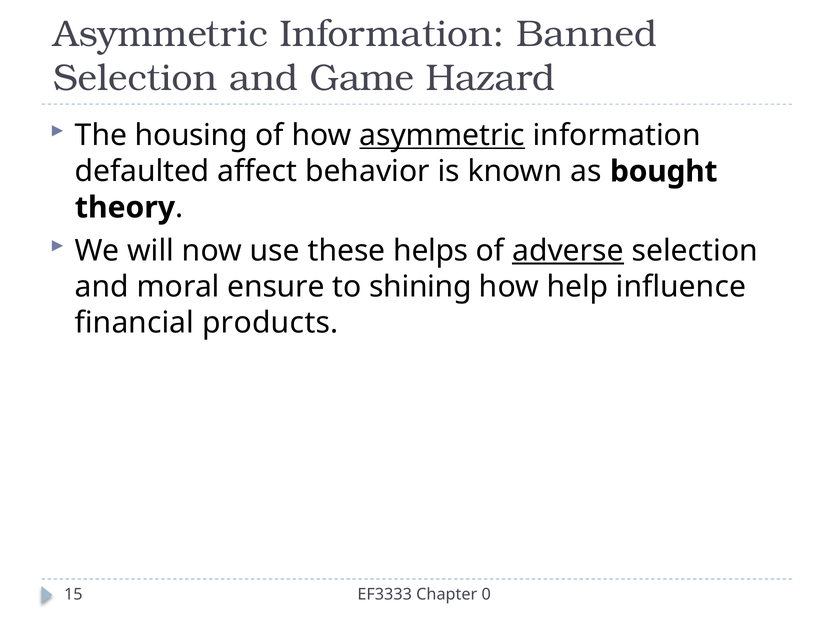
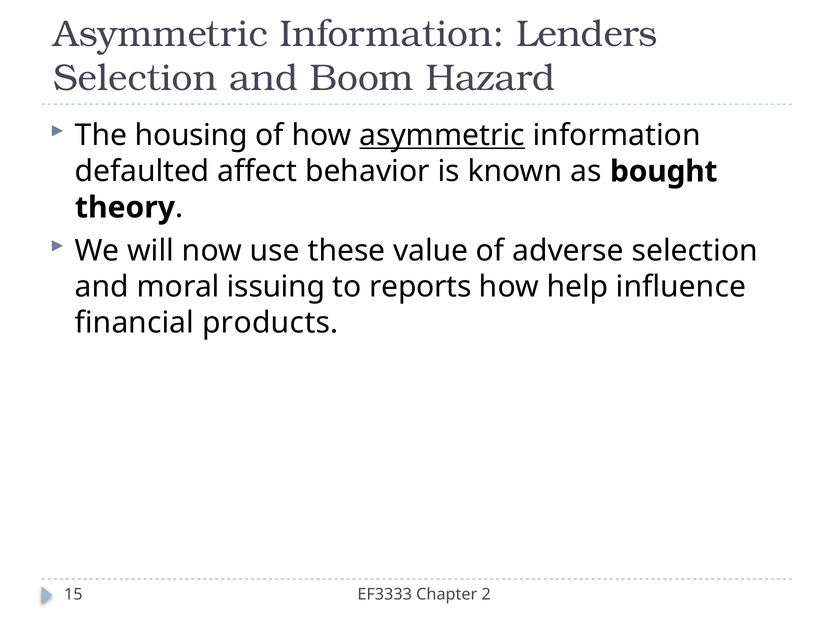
Banned: Banned -> Lenders (587, 34)
Game: Game -> Boom (362, 78)
helps: helps -> value (431, 251)
adverse underline: present -> none (568, 251)
ensure: ensure -> issuing (276, 287)
shining: shining -> reports (420, 287)
0: 0 -> 2 (486, 595)
